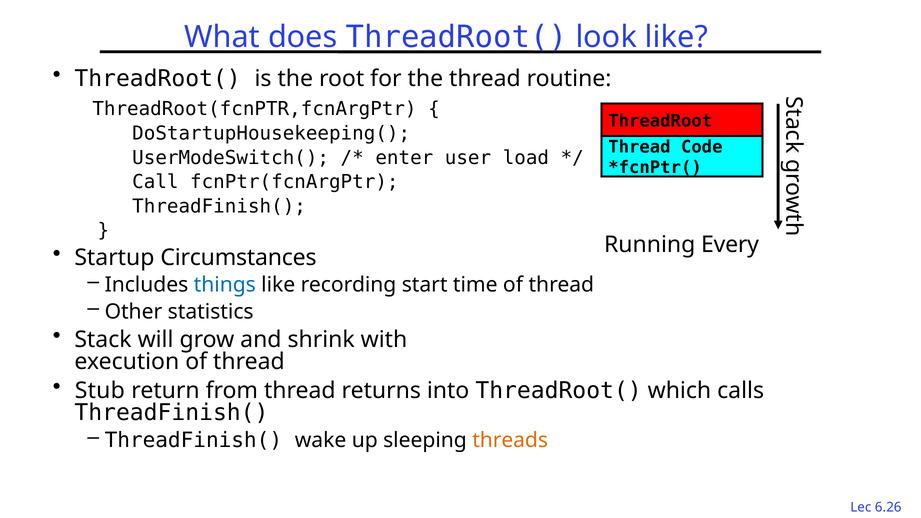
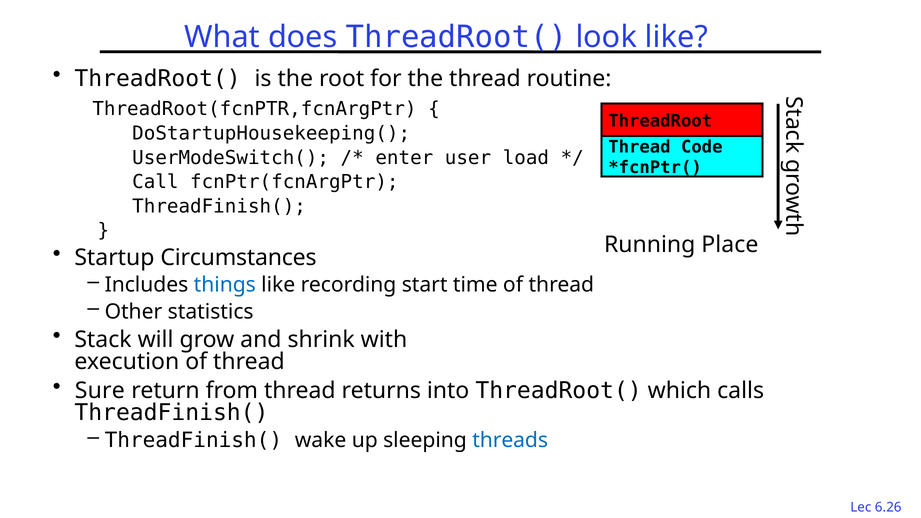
Every: Every -> Place (730, 245)
Stub: Stub -> Sure (100, 391)
threads colour: orange -> blue (510, 440)
